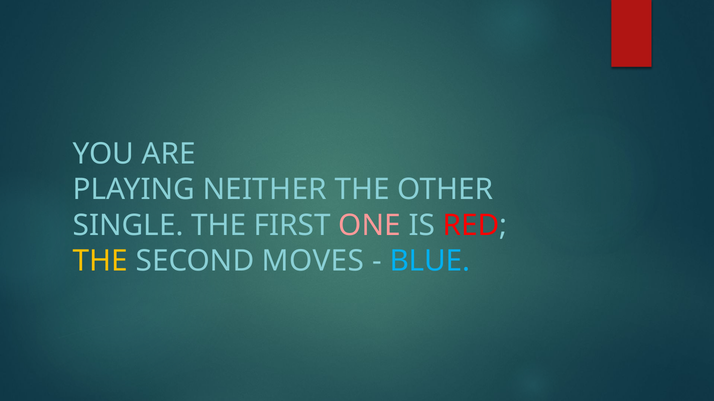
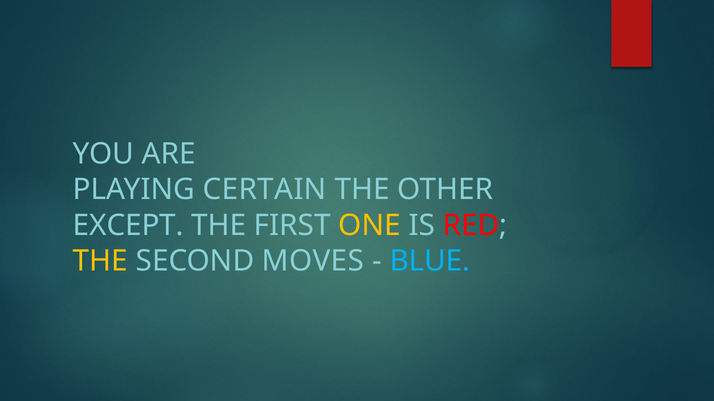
NEITHER: NEITHER -> CERTAIN (265, 190)
SINGLE: SINGLE -> EXCEPT (128, 226)
ONE colour: pink -> yellow (370, 226)
